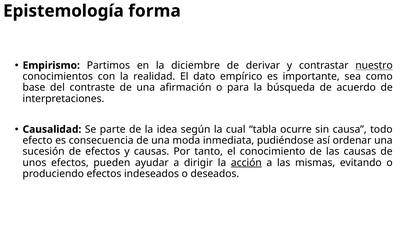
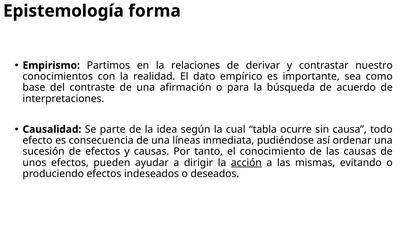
diciembre: diciembre -> relaciones (196, 65)
nuestro underline: present -> none (374, 65)
moda: moda -> líneas (186, 140)
